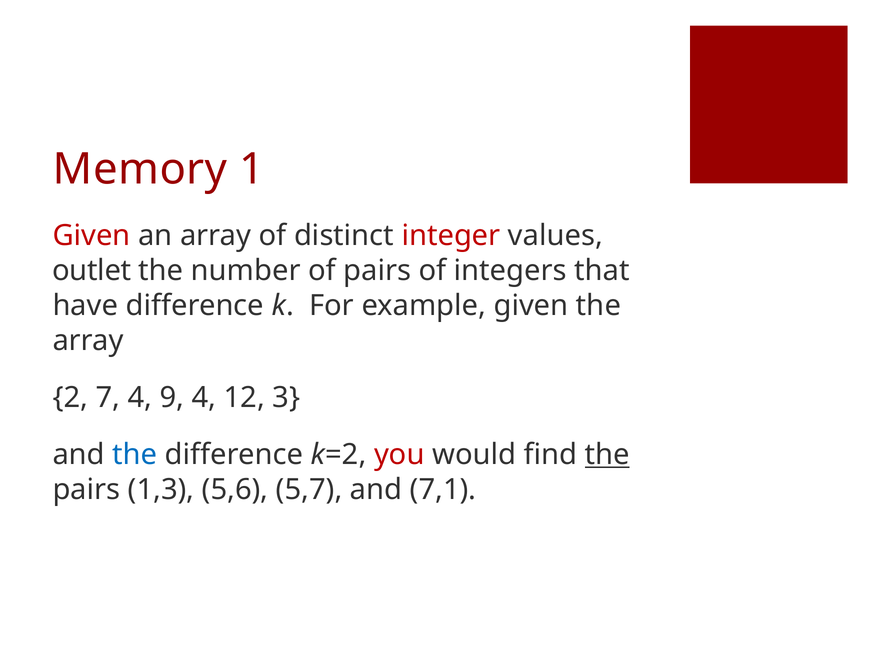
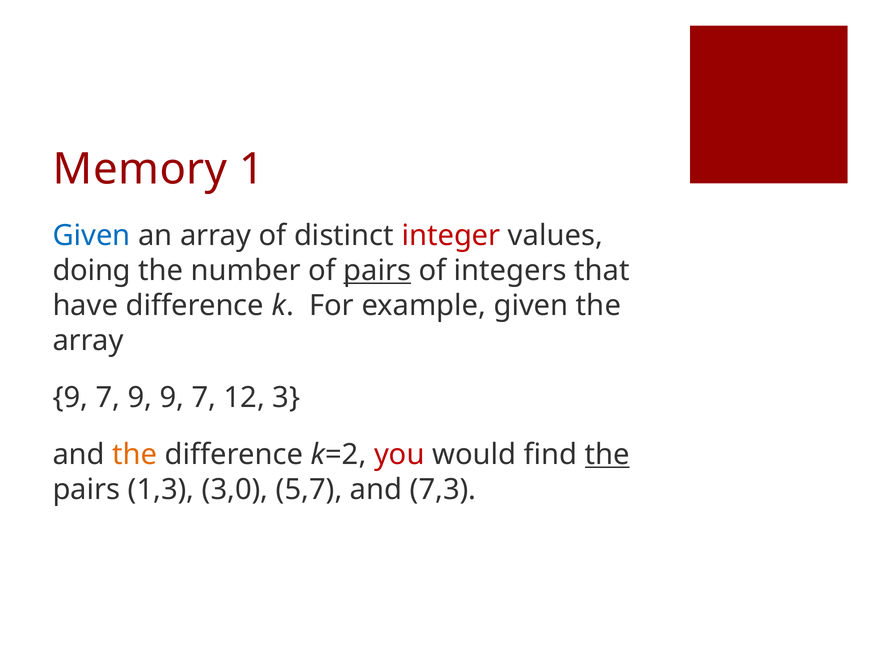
Given colour: red -> blue (91, 235)
outlet: outlet -> doing (92, 270)
pairs underline: none -> present (377, 270)
2: 2 -> 9 (70, 397)
7 4: 4 -> 9 (140, 397)
4: 4 -> 7 (204, 397)
the colour: blue -> orange (135, 454)
5,6: 5,6 -> 3,0 (235, 489)
7,1: 7,1 -> 7,3 (443, 489)
